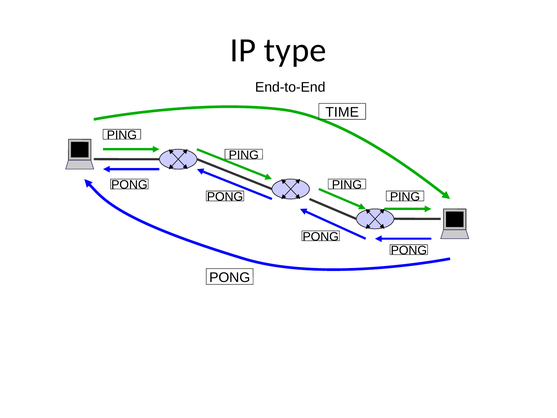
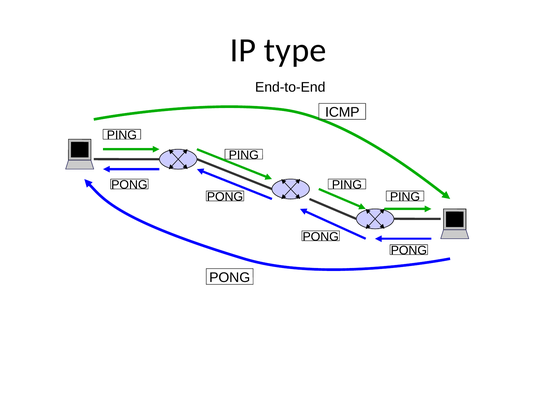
TIME: TIME -> ICMP (342, 112)
